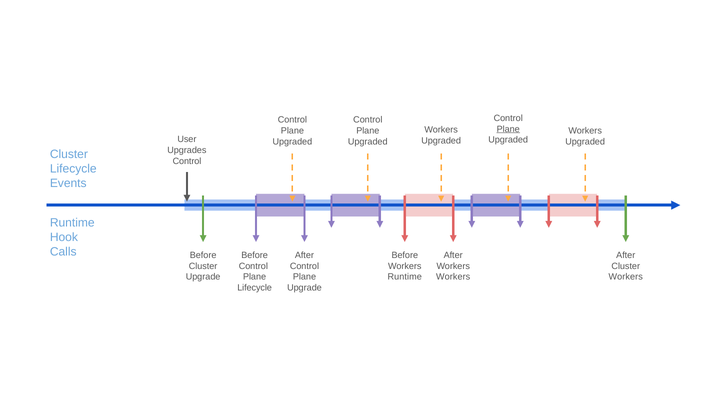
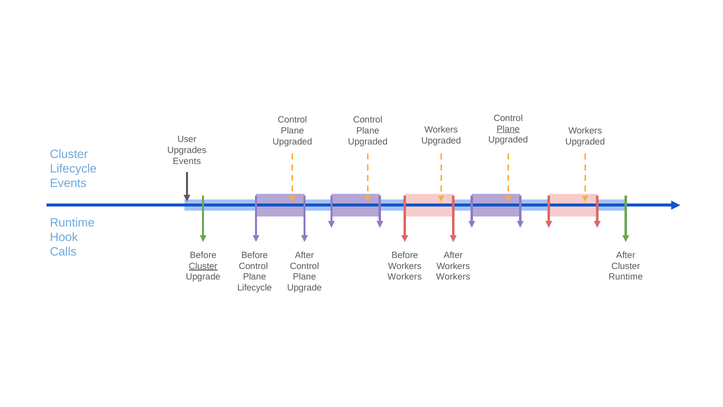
Control: Control -> Events (187, 161)
Cluster underline: none -> present (203, 266)
Runtime: Runtime -> Workers (405, 277)
Workers: Workers -> Runtime (626, 277)
